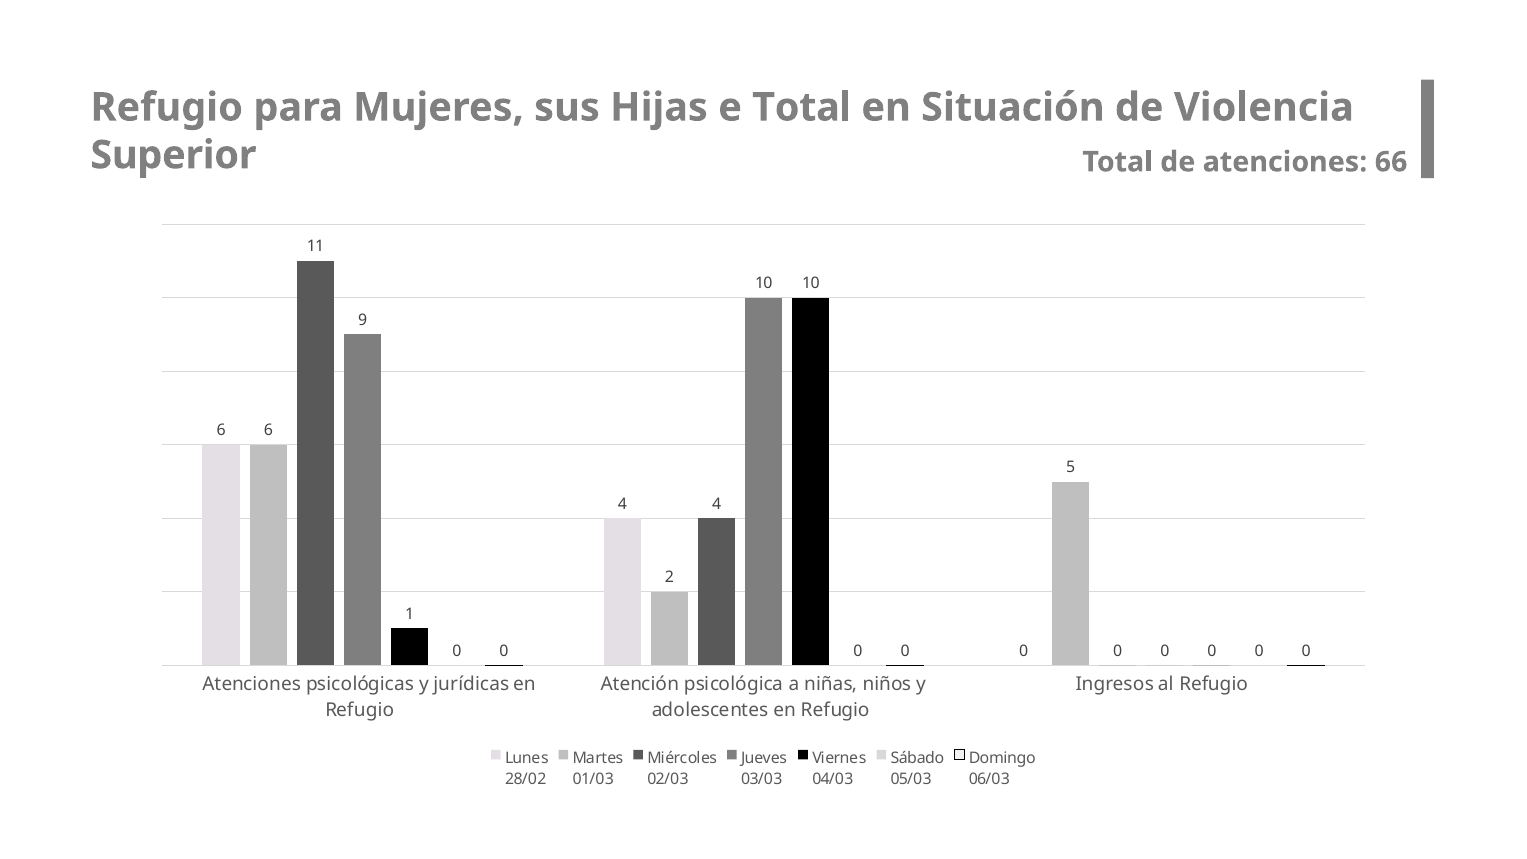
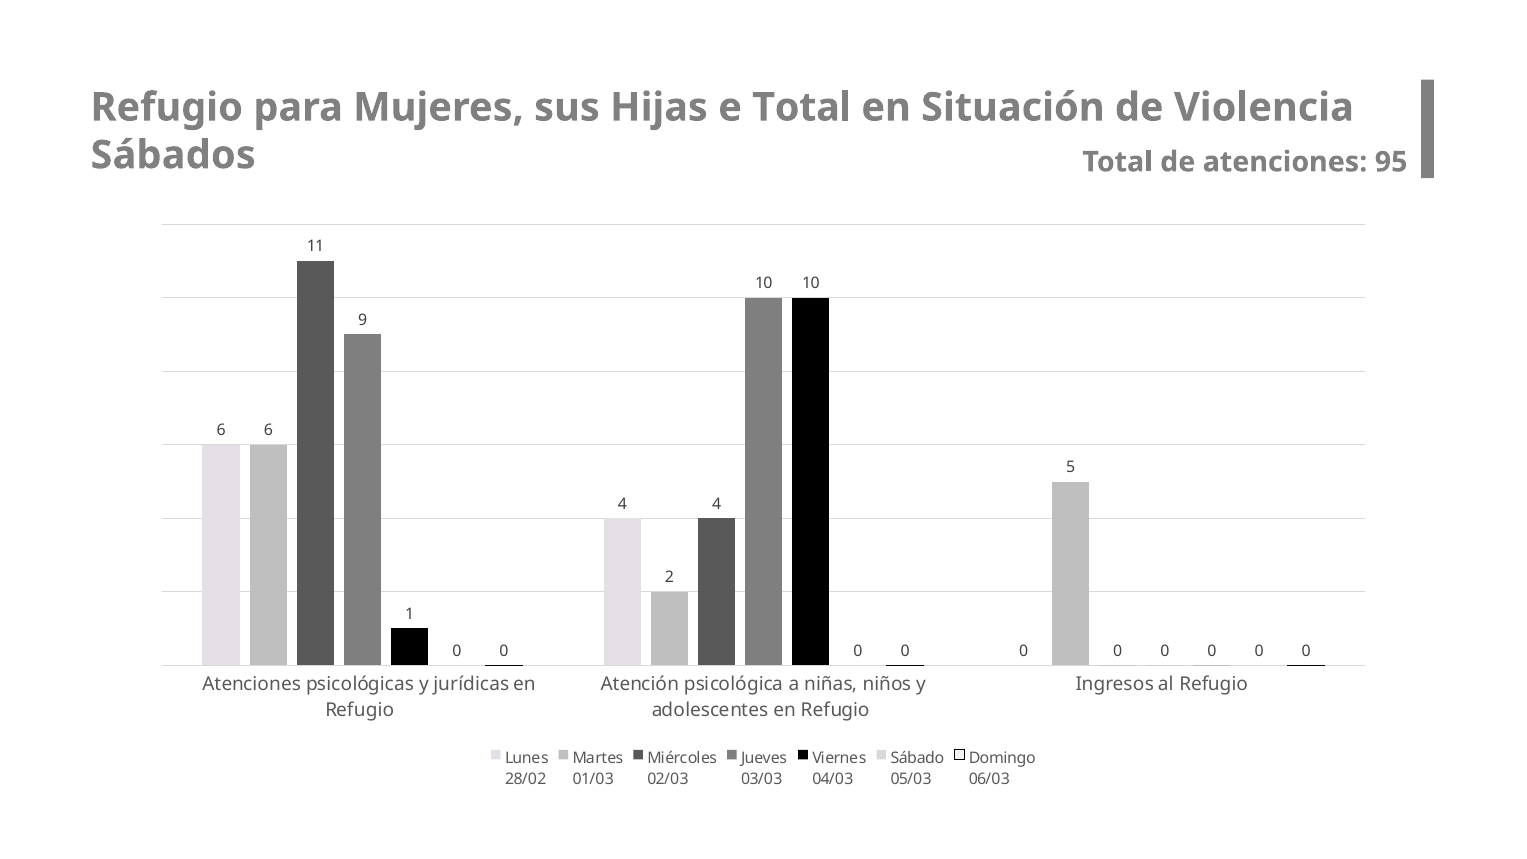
Superior: Superior -> Sábados (173, 155)
66: 66 -> 95 (1391, 162)
